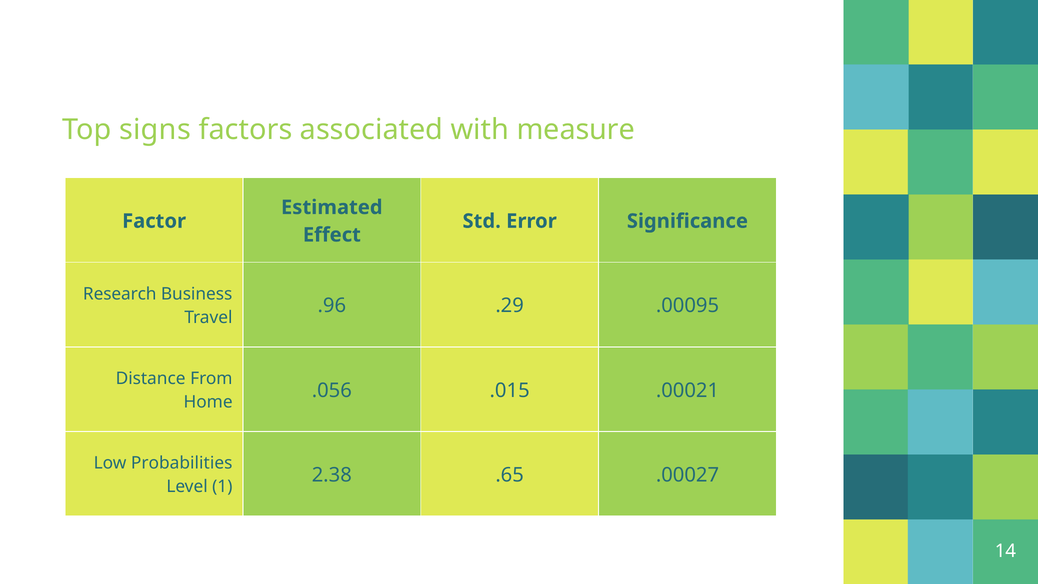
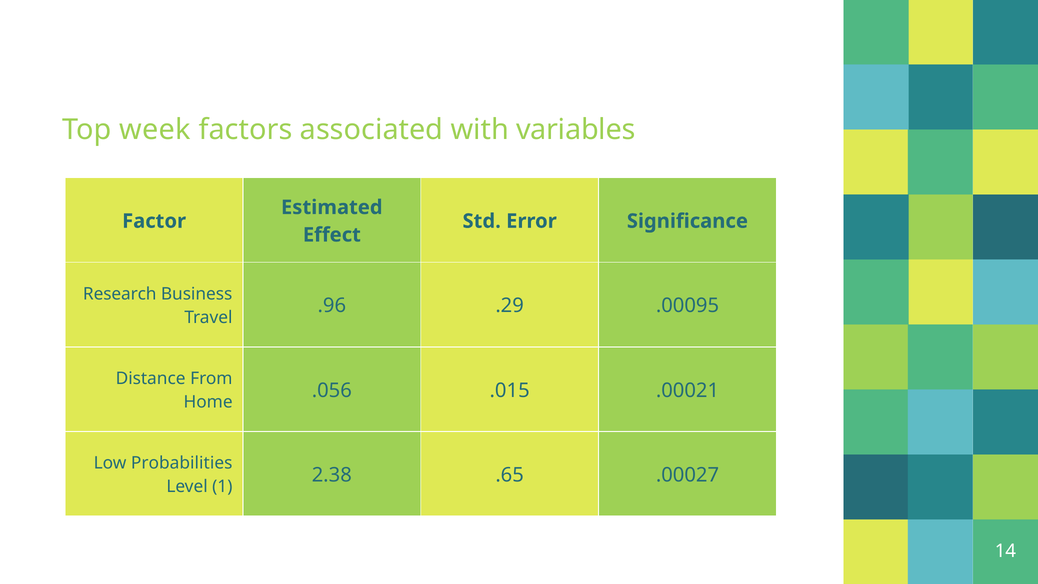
signs: signs -> week (155, 130)
measure: measure -> variables (576, 130)
